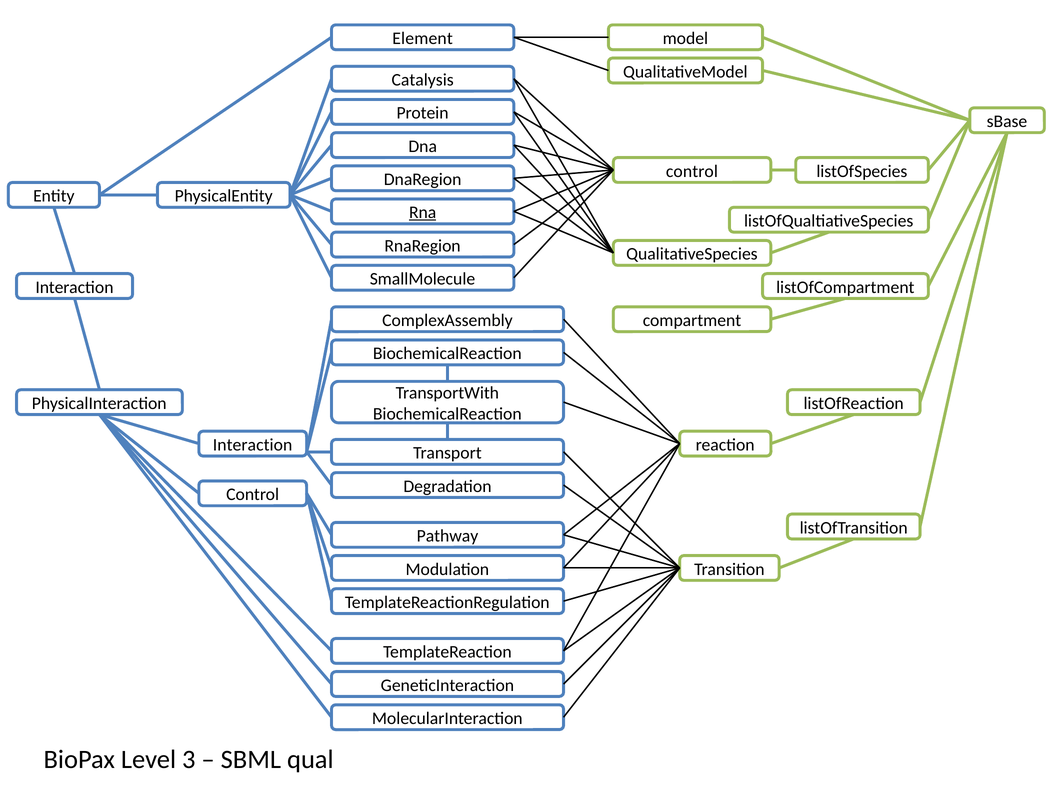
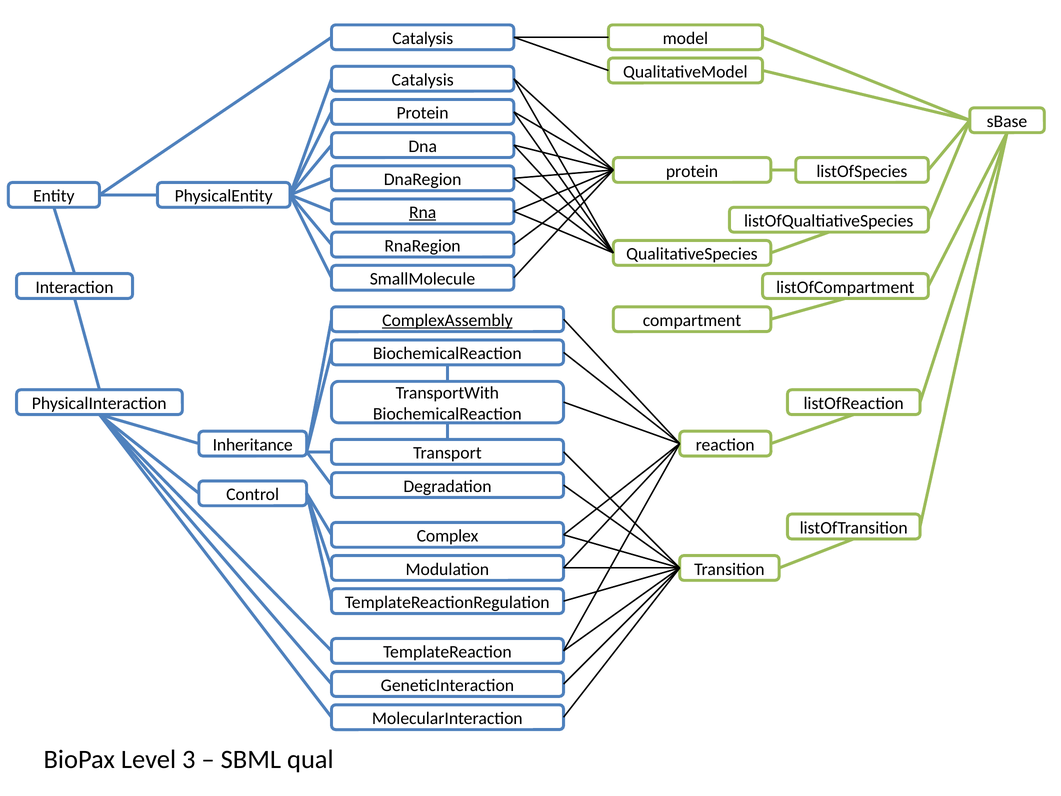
Element: Element -> Catalysis (423, 38)
control: control -> protein (692, 171)
ComplexAssembly underline: none -> present (447, 320)
Interaction: Interaction -> Inheritance (253, 445)
Pathway: Pathway -> Complex (448, 536)
